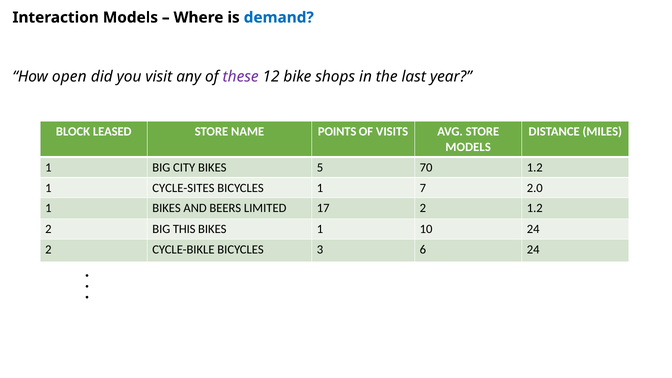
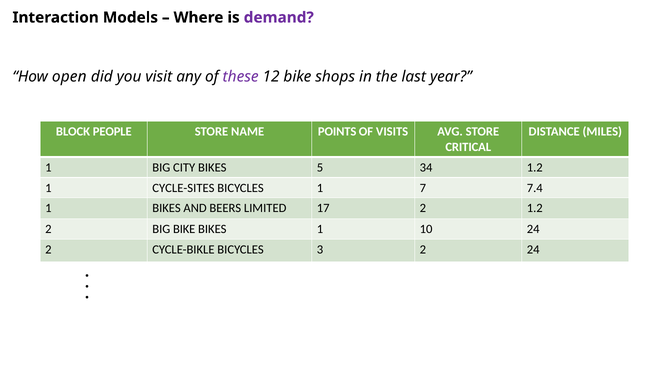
demand colour: blue -> purple (279, 18)
LEASED: LEASED -> PEOPLE (112, 132)
MODELS: MODELS -> CRITICAL (468, 147)
70: 70 -> 34 (426, 167)
2.0: 2.0 -> 7.4 (535, 188)
BIG THIS: THIS -> BIKE (184, 229)
3 6: 6 -> 2 (423, 250)
